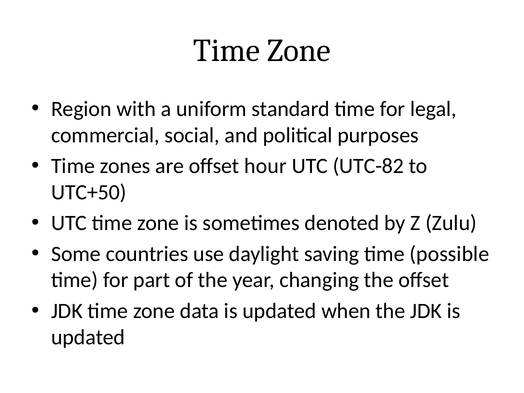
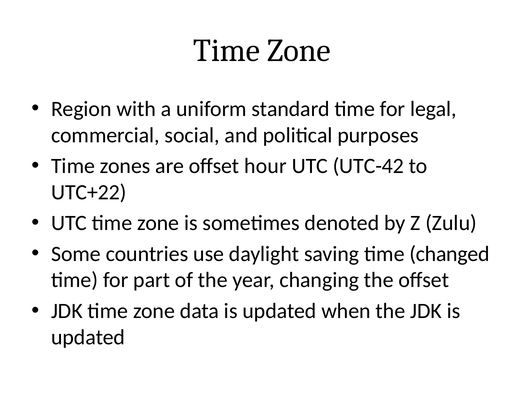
UTC-82: UTC-82 -> UTC-42 (368, 166)
UTC+50: UTC+50 -> UTC+22 (89, 192)
possible: possible -> changed (450, 254)
